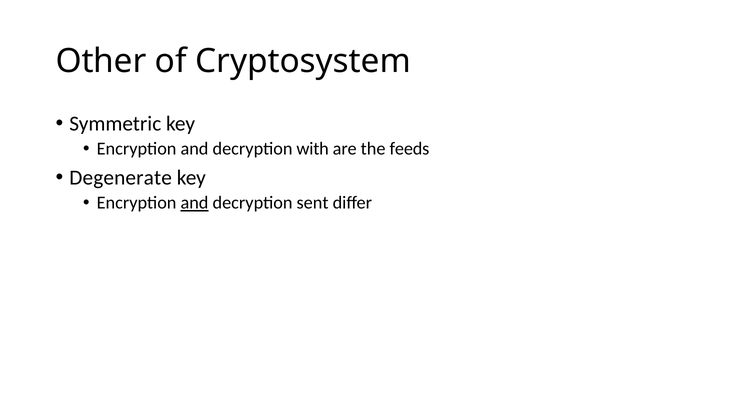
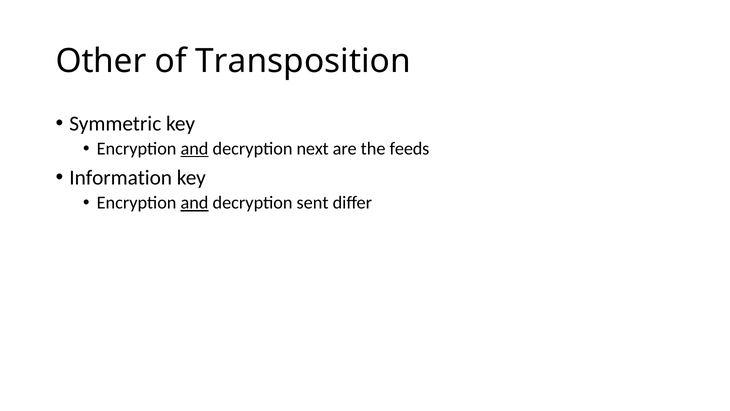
Cryptosystem: Cryptosystem -> Transposition (303, 61)
and underline: none -> present (194, 149)
with: with -> next (313, 149)
Degenerate: Degenerate -> Information (121, 178)
